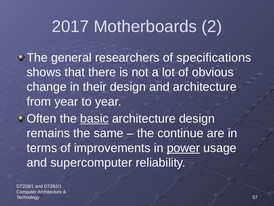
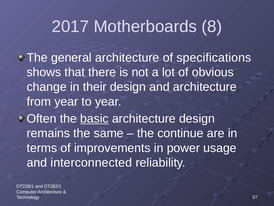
2: 2 -> 8 (212, 27)
general researchers: researchers -> architecture (127, 57)
power underline: present -> none (183, 148)
supercomputer: supercomputer -> interconnected (91, 162)
